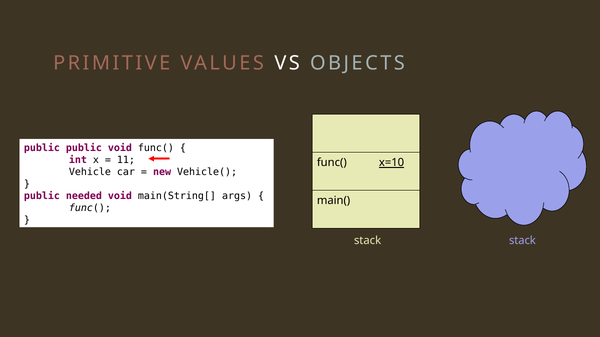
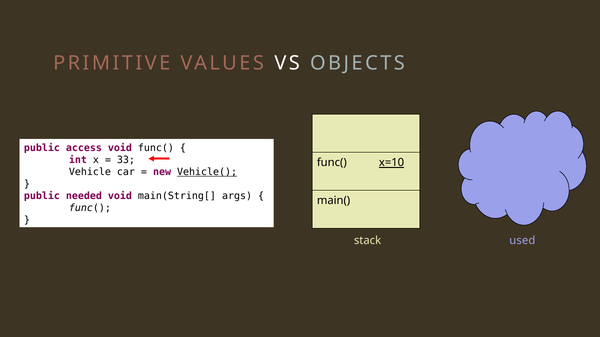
public public: public -> access (84, 148)
11: 11 -> 33 (126, 160)
Vehicle( underline: none -> present (207, 172)
stack stack: stack -> used (522, 241)
